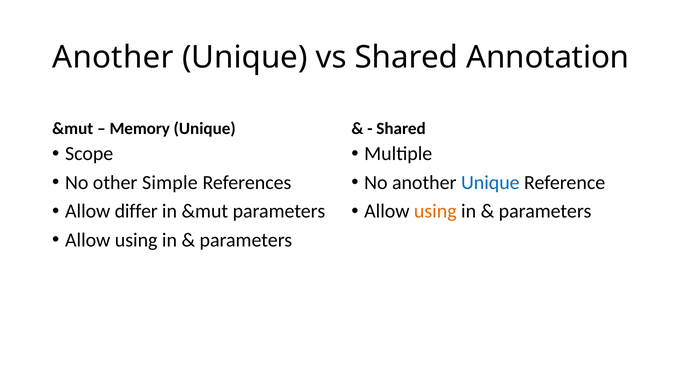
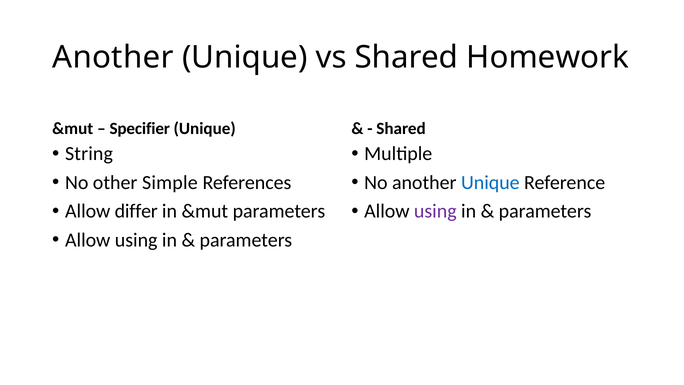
Annotation: Annotation -> Homework (548, 57)
Memory: Memory -> Specifier (140, 129)
Scope: Scope -> String (89, 154)
using colour: orange -> purple (435, 211)
